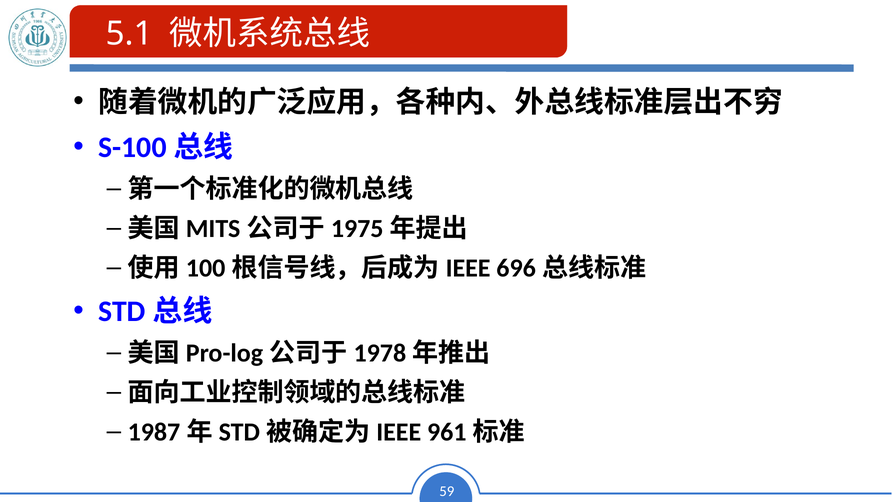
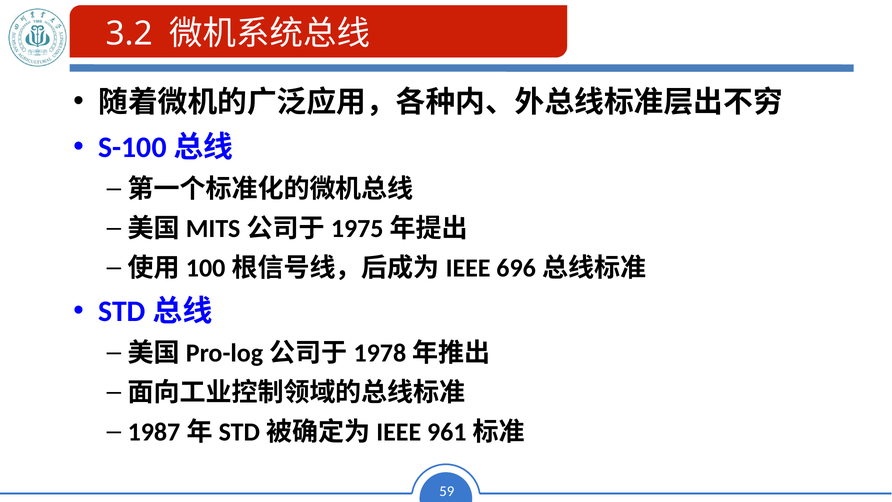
5.1: 5.1 -> 3.2 (129, 34)
